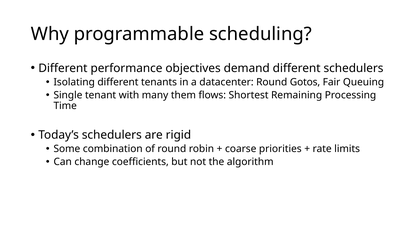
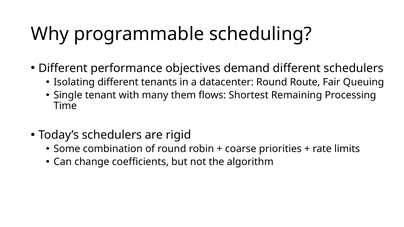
Gotos: Gotos -> Route (305, 82)
